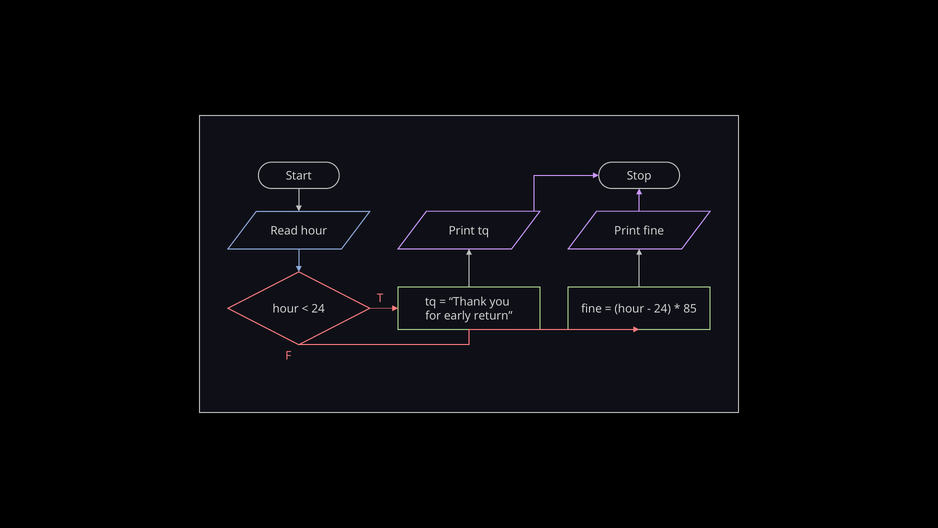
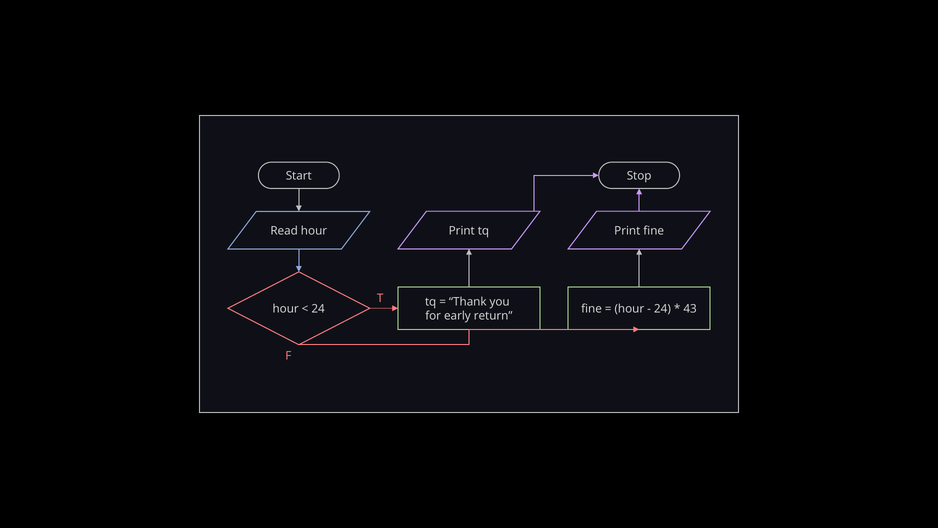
85: 85 -> 43 (690, 309)
